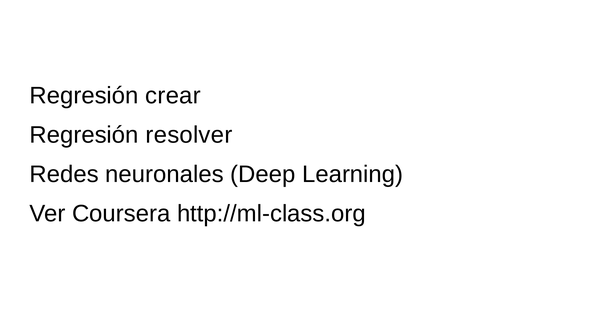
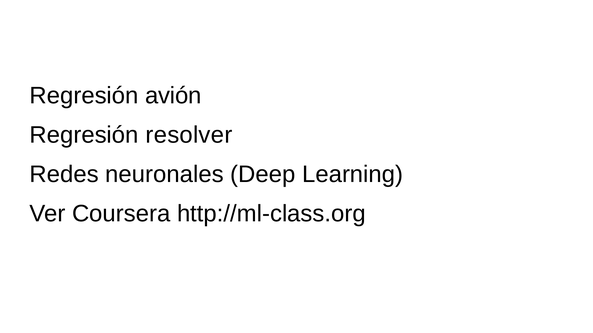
crear: crear -> avión (173, 96)
